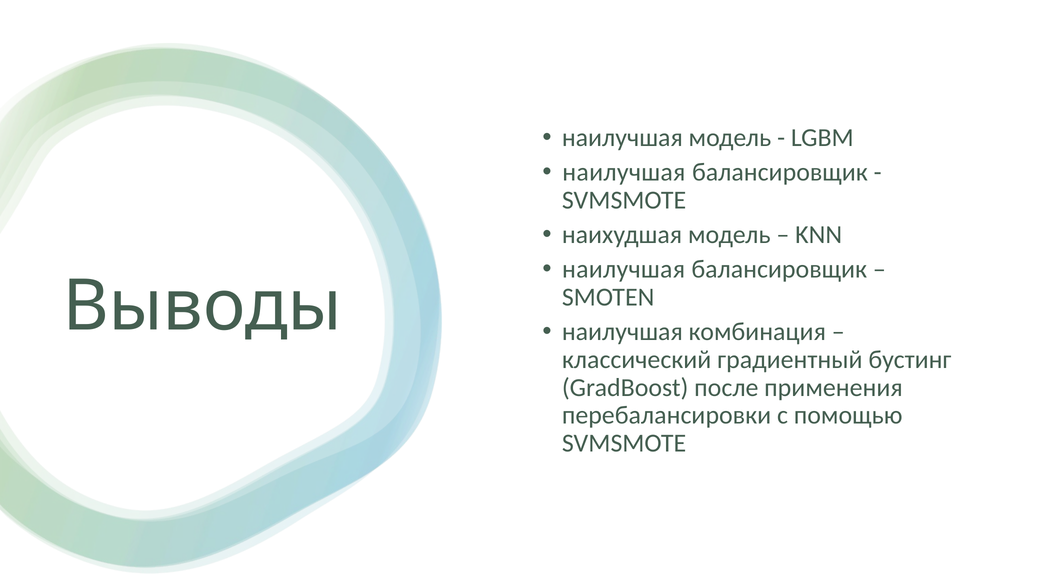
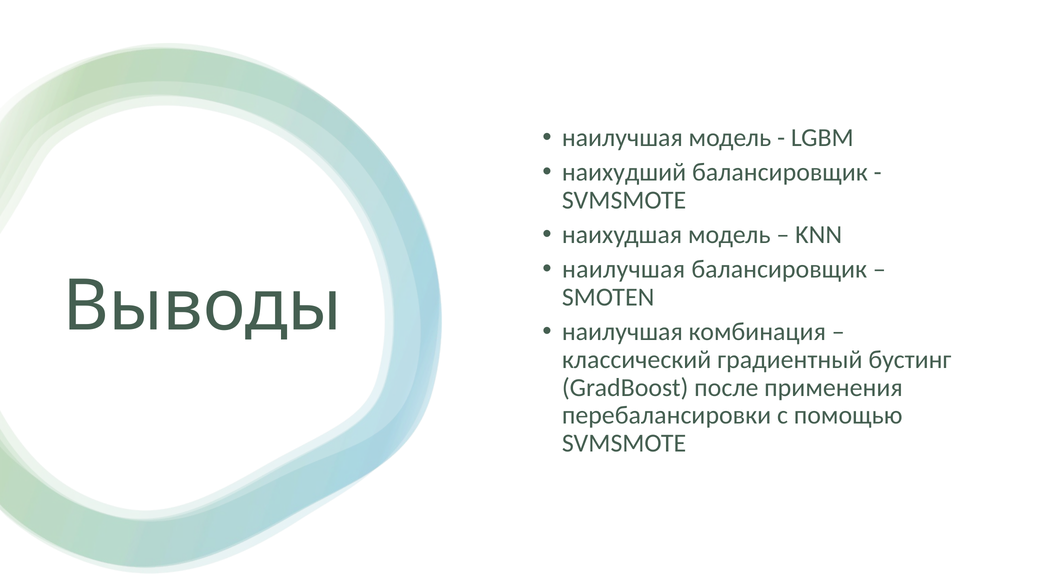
наилучшая: наилучшая -> наихудший (624, 172)
